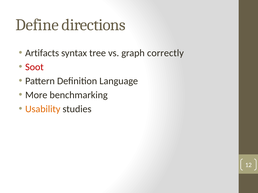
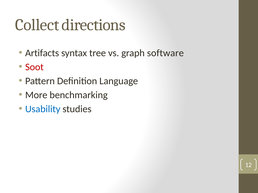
Define: Define -> Collect (37, 25)
correctly: correctly -> software (165, 53)
Usability colour: orange -> blue (43, 109)
